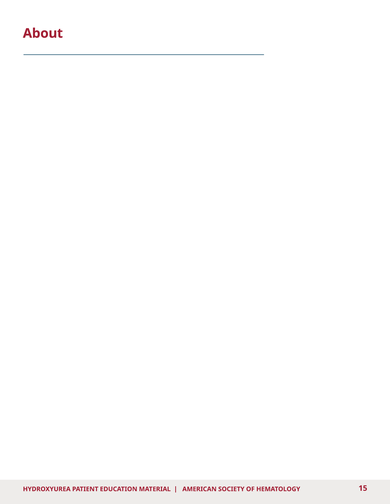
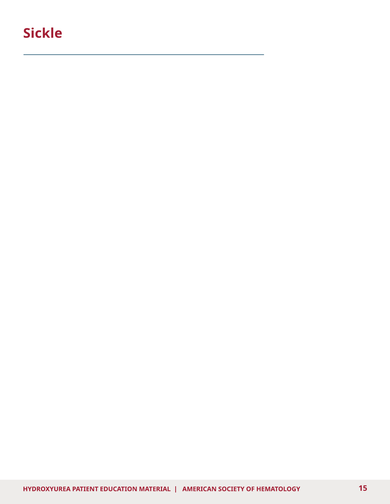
About: About -> Sickle (43, 33)
